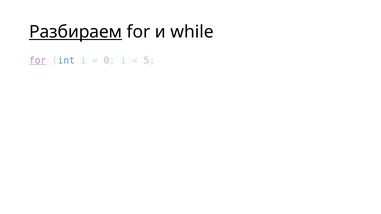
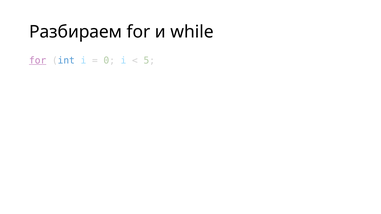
Разбираем underline: present -> none (76, 32)
